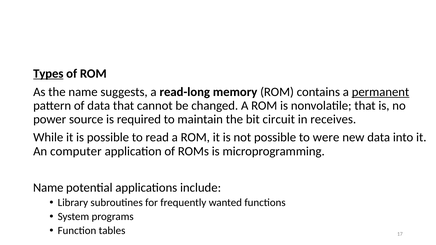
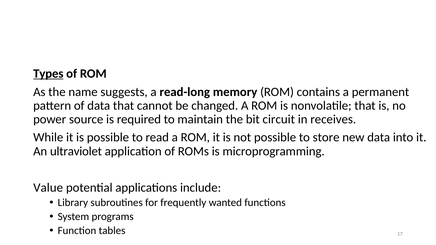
permanent underline: present -> none (380, 92)
were: were -> store (326, 138)
computer: computer -> ultraviolet (76, 151)
Name: Name -> Value (48, 188)
